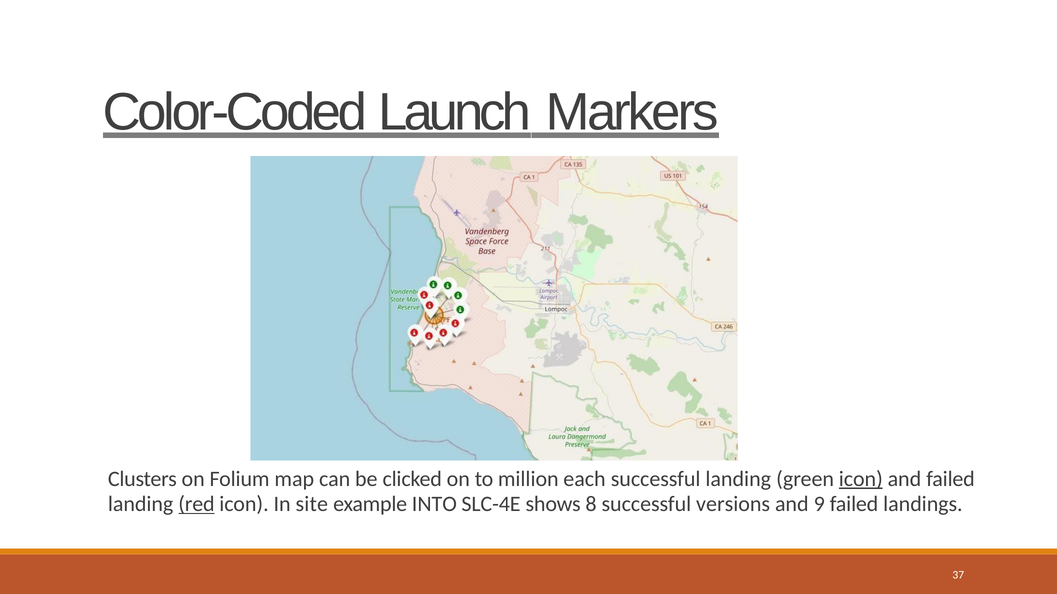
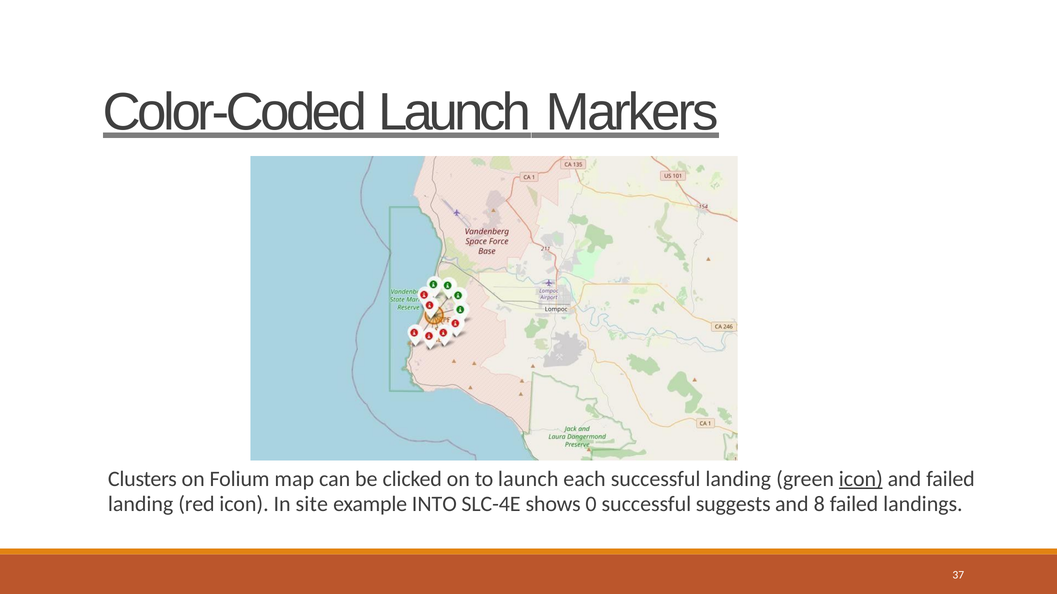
to million: million -> launch (528, 479)
red underline: present -> none (196, 505)
8: 8 -> 0 (591, 505)
versions: versions -> suggests (733, 505)
9: 9 -> 8 (819, 505)
